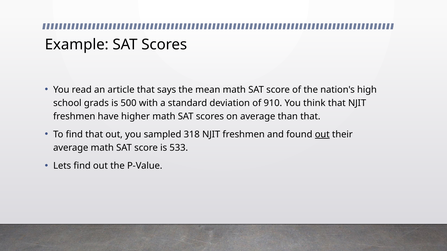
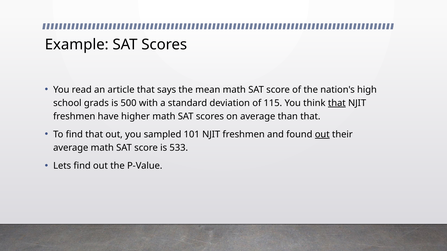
910: 910 -> 115 (273, 103)
that underline: none -> present (337, 103)
318: 318 -> 101 (192, 135)
